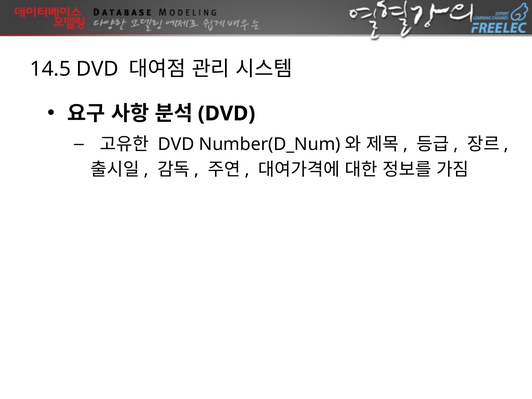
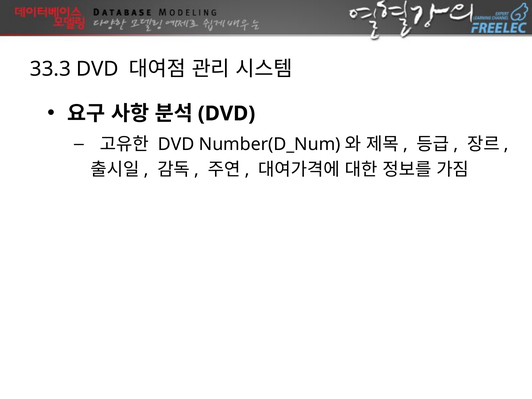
14.5: 14.5 -> 33.3 (50, 69)
